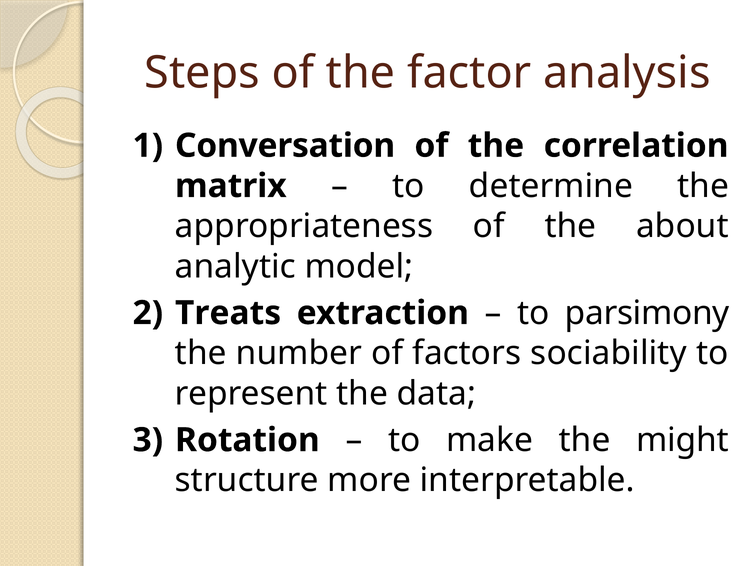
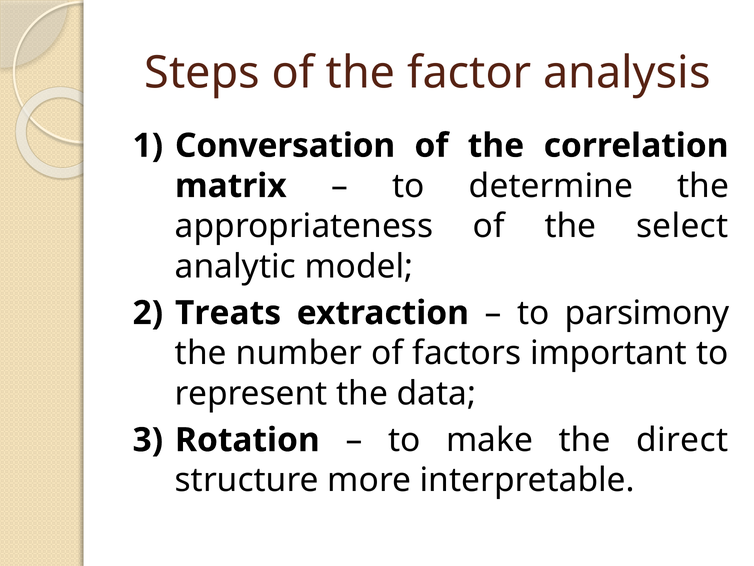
about: about -> select (682, 226)
sociability: sociability -> important (609, 353)
might: might -> direct (682, 440)
